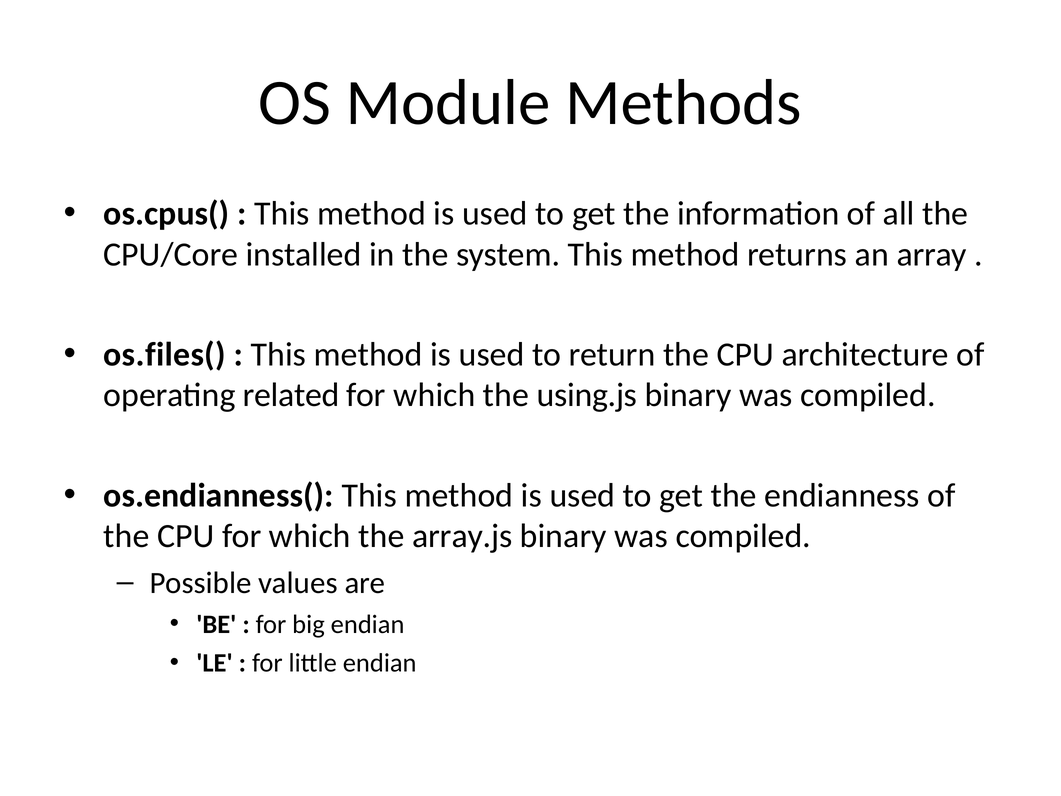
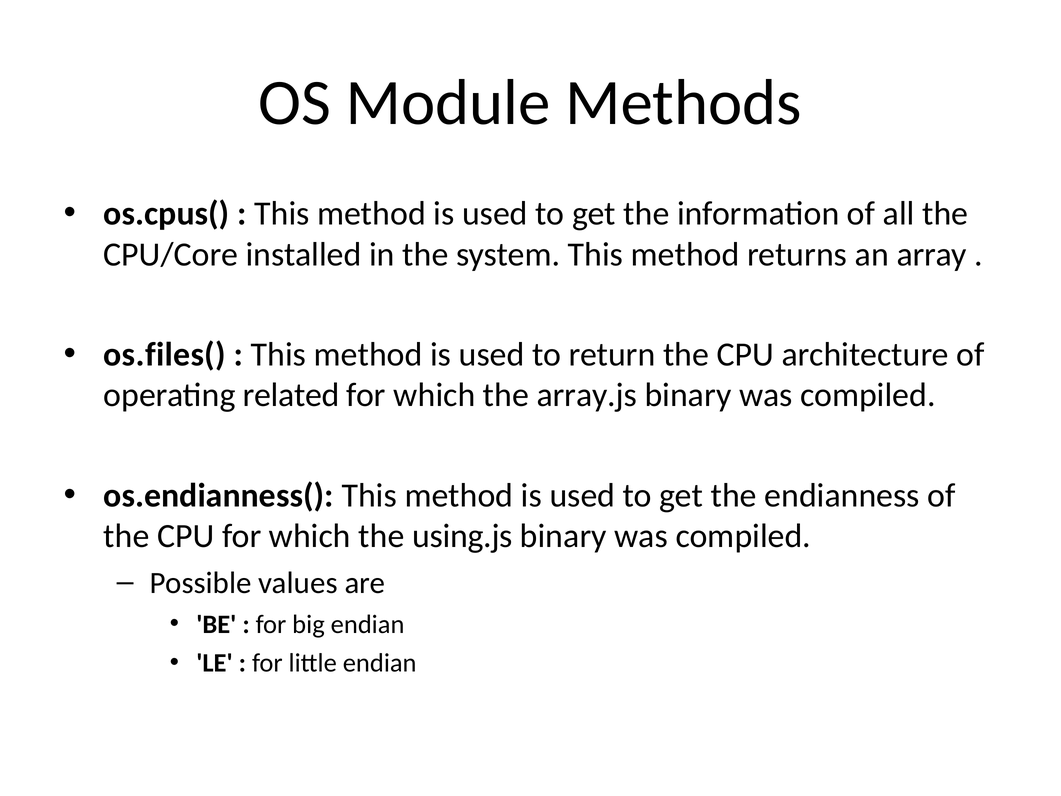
using.js: using.js -> array.js (587, 395)
array.js: array.js -> using.js (462, 536)
